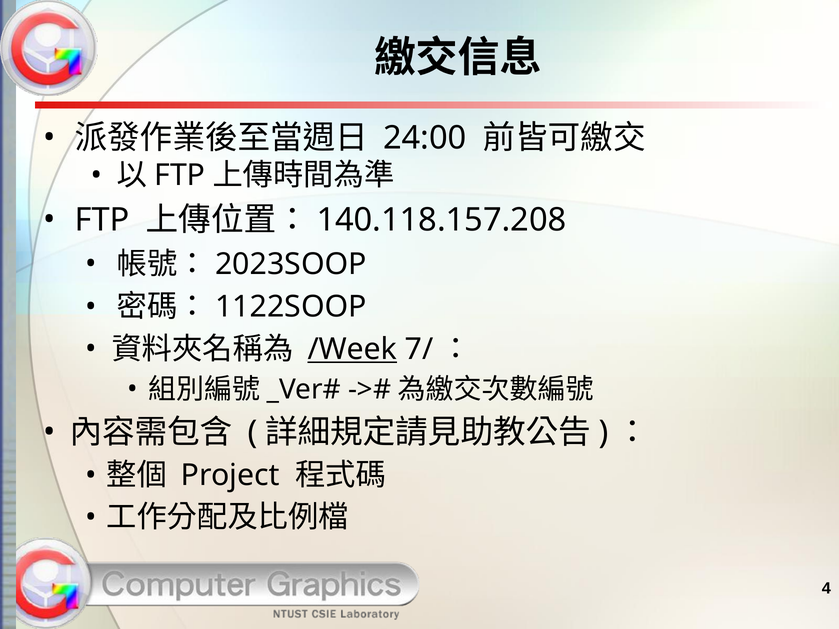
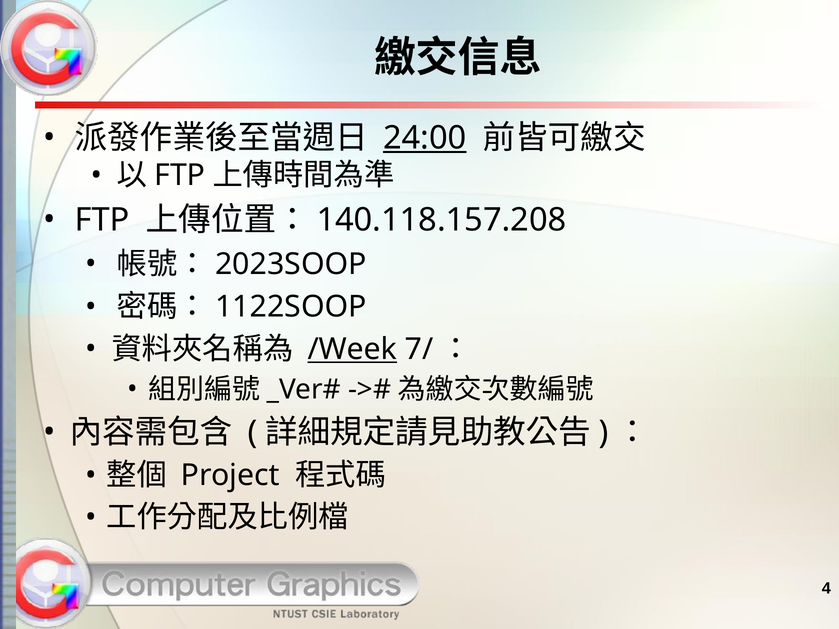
24:00 underline: none -> present (425, 138)
